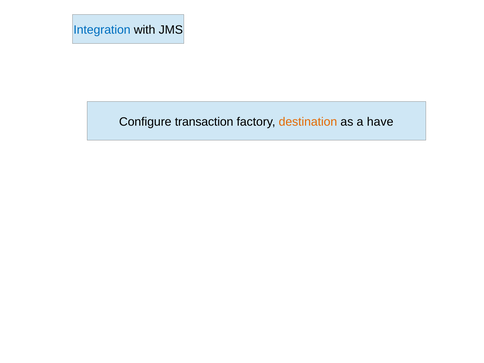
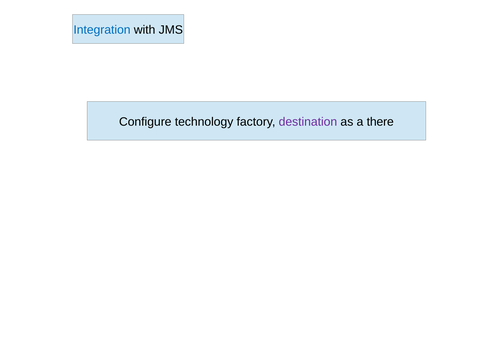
transaction: transaction -> technology (204, 122)
destination colour: orange -> purple (308, 122)
have: have -> there (380, 122)
